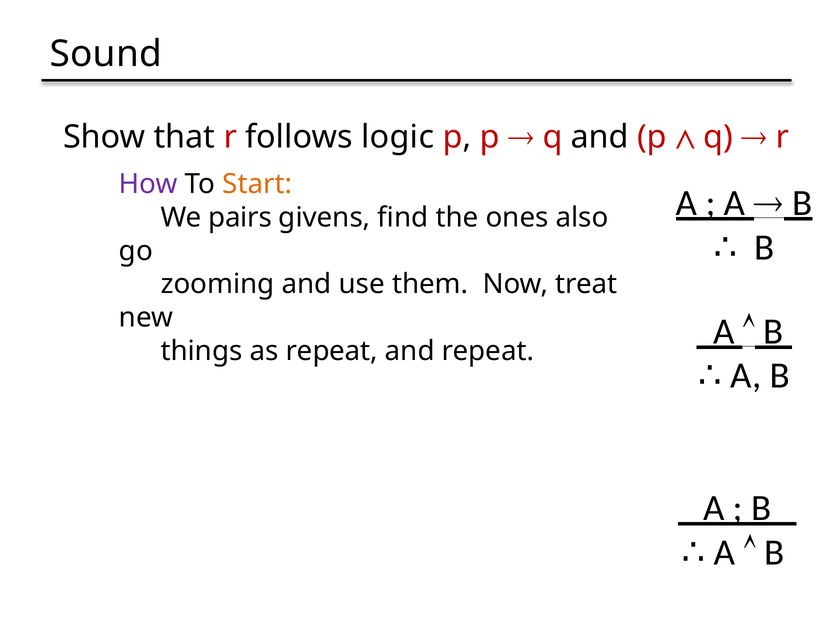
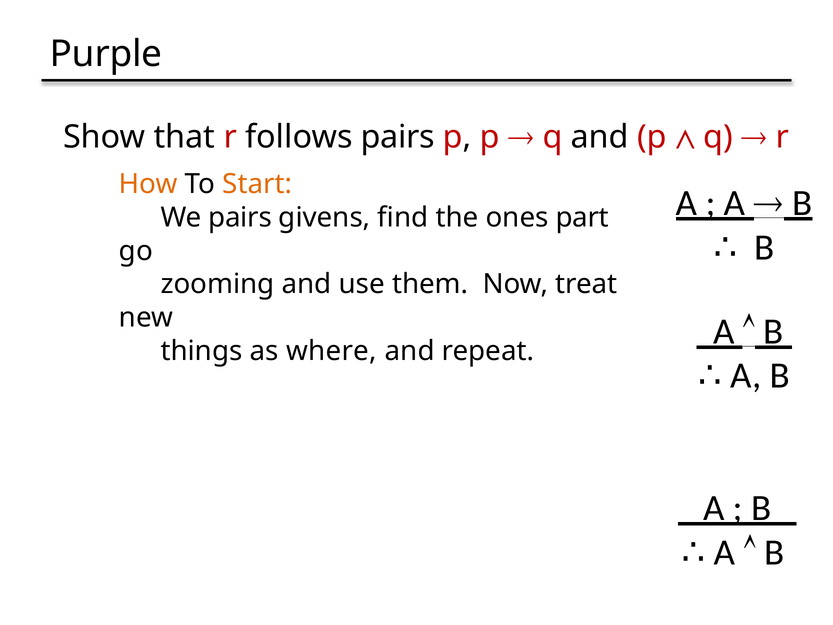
Sound: Sound -> Purple (106, 54)
follows logic: logic -> pairs (398, 137)
How colour: purple -> orange (148, 184)
also: also -> part (582, 218)
as repeat: repeat -> where (331, 351)
